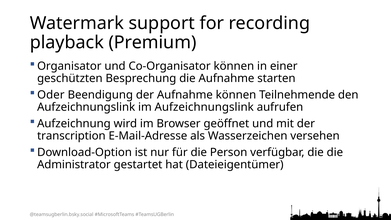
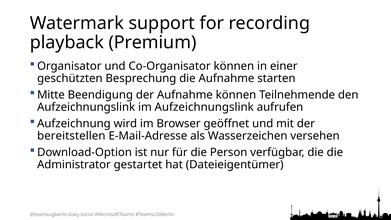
Oder: Oder -> Mitte (51, 95)
transcription: transcription -> bereitstellen (71, 136)
